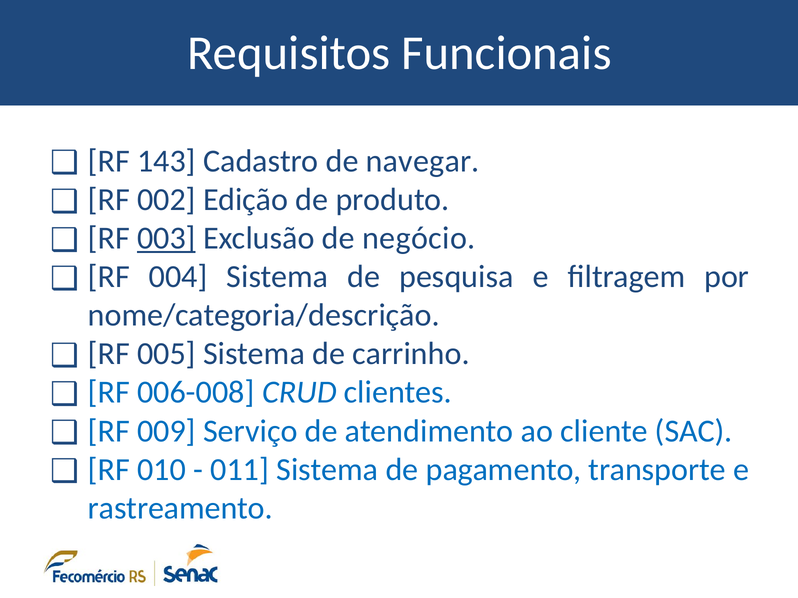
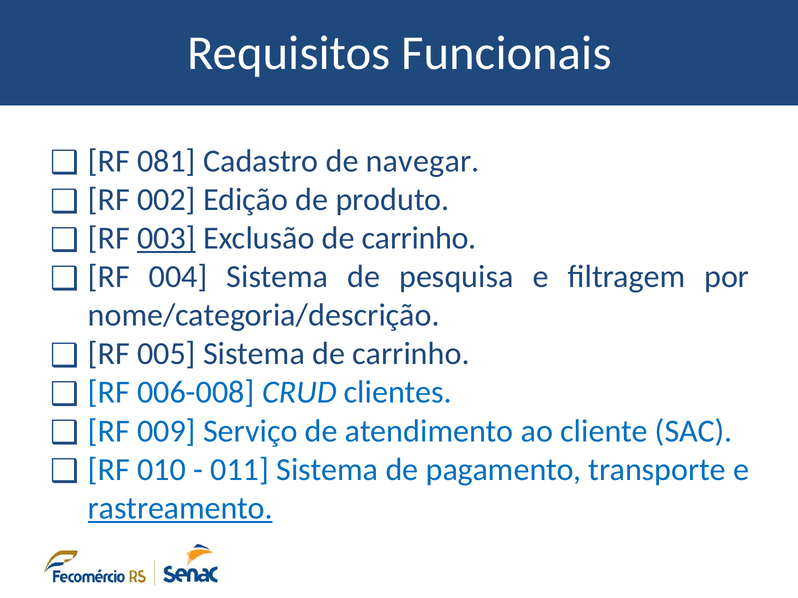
143: 143 -> 081 (166, 161)
Exclusão de negócio: negócio -> carrinho (419, 238)
rastreamento underline: none -> present (180, 508)
